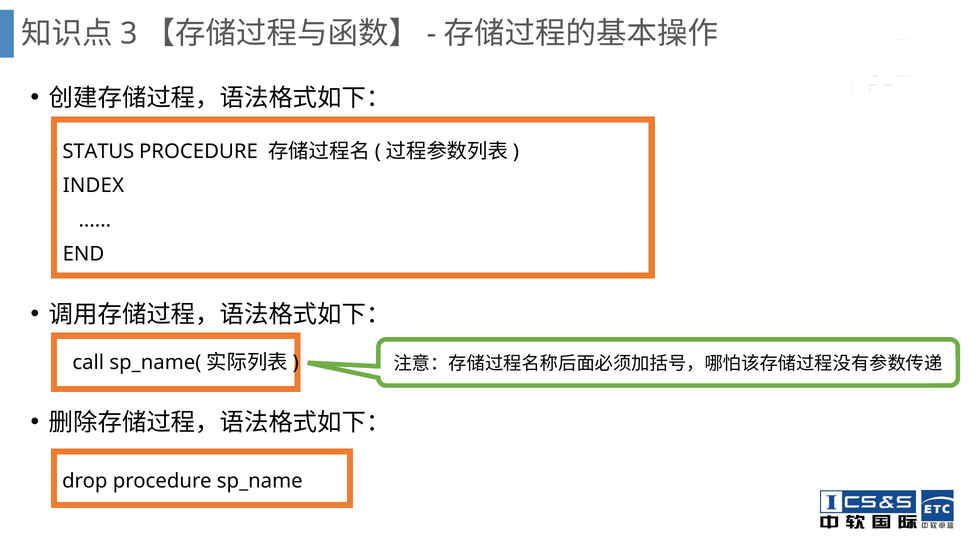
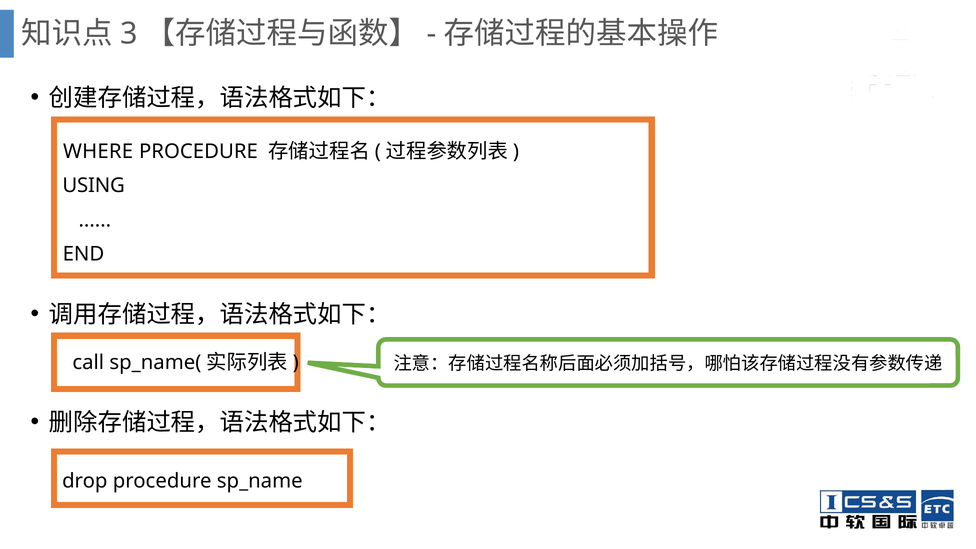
STATUS: STATUS -> WHERE (98, 152)
INDEX: INDEX -> USING (94, 186)
